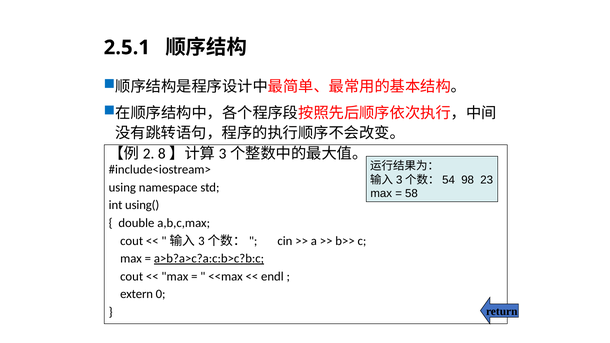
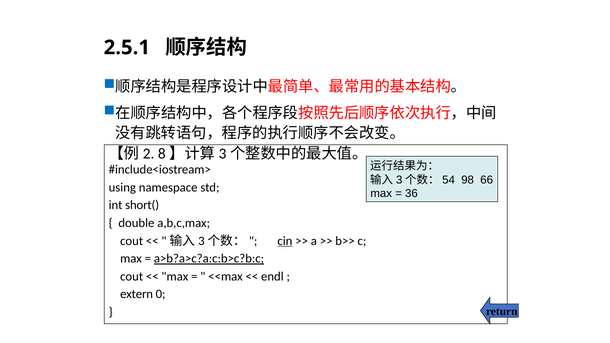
23: 23 -> 66 (487, 180)
58: 58 -> 36 (411, 194)
using(: using( -> short( (142, 205)
cin underline: none -> present (285, 241)
